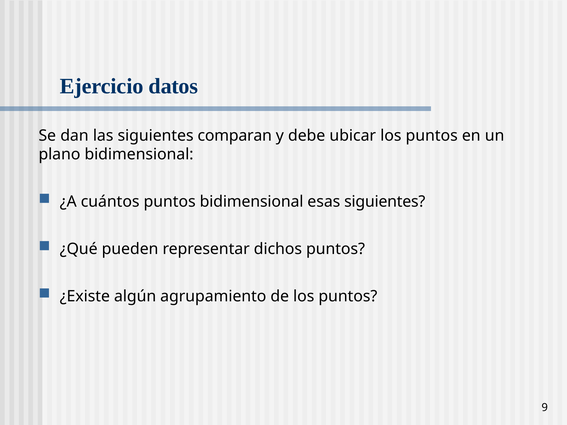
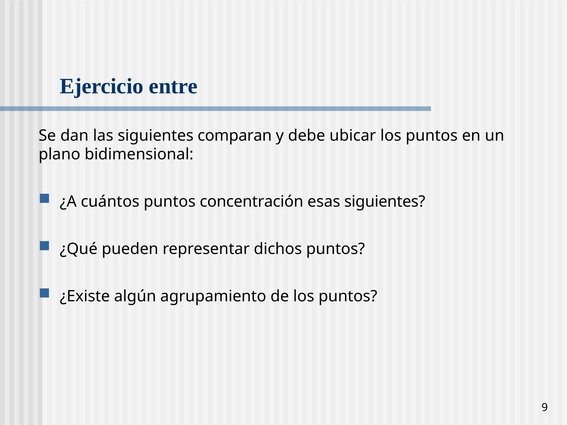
datos: datos -> entre (173, 86)
puntos bidimensional: bidimensional -> concentración (252, 202)
